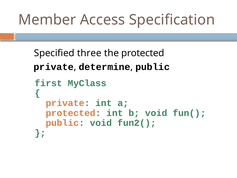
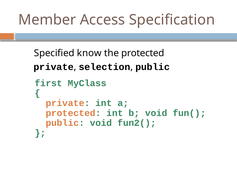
three: three -> know (89, 53)
determine: determine -> selection (105, 67)
